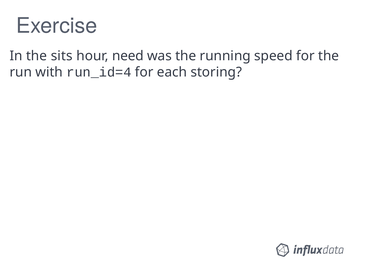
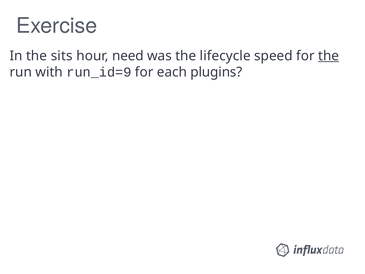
running: running -> lifecycle (225, 56)
the underline: none -> present (329, 56)
run_id=4: run_id=4 -> run_id=9 (99, 72)
storing: storing -> plugins (216, 72)
